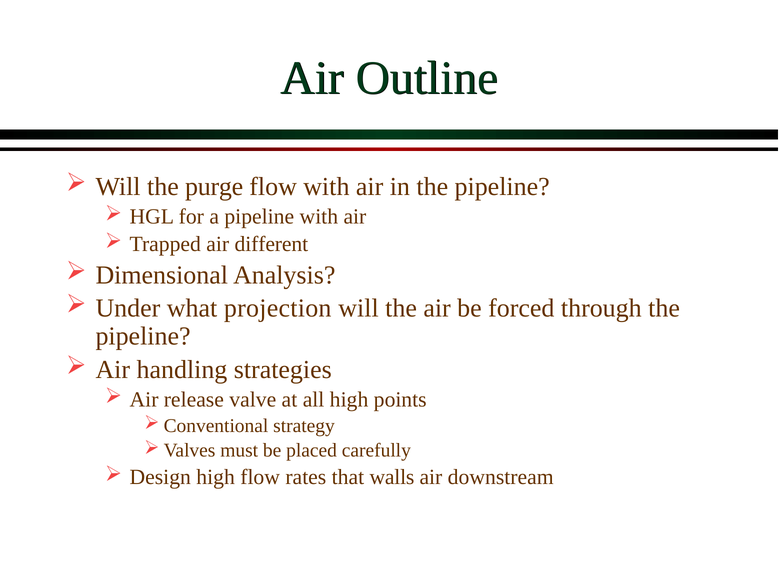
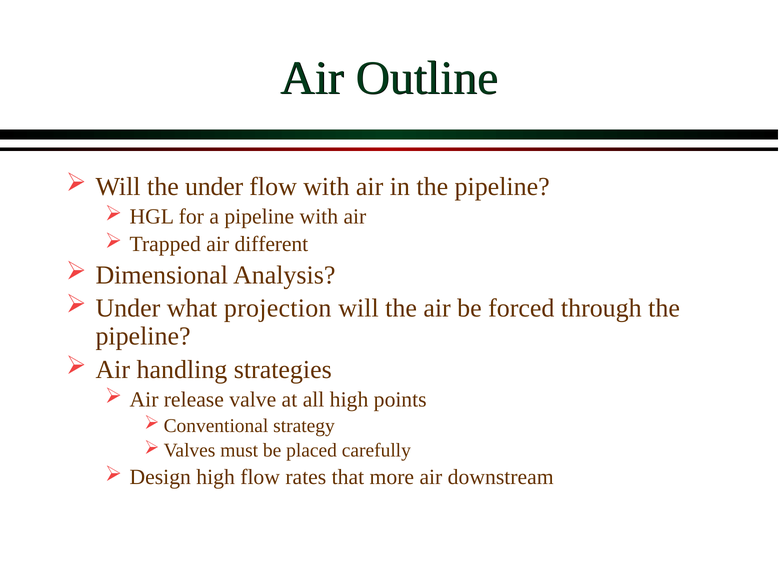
the purge: purge -> under (214, 187)
walls: walls -> more (392, 477)
